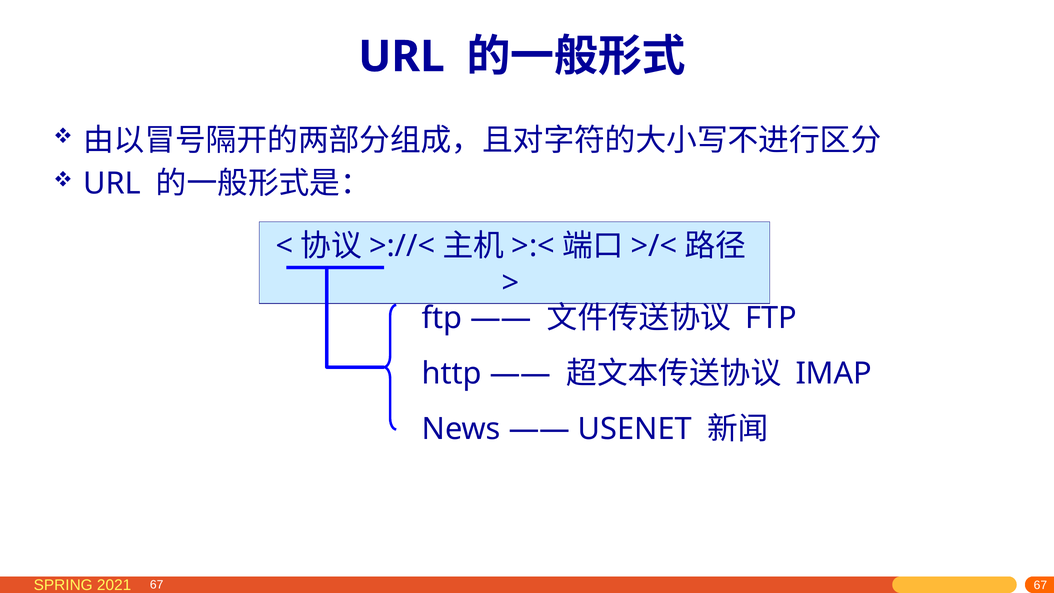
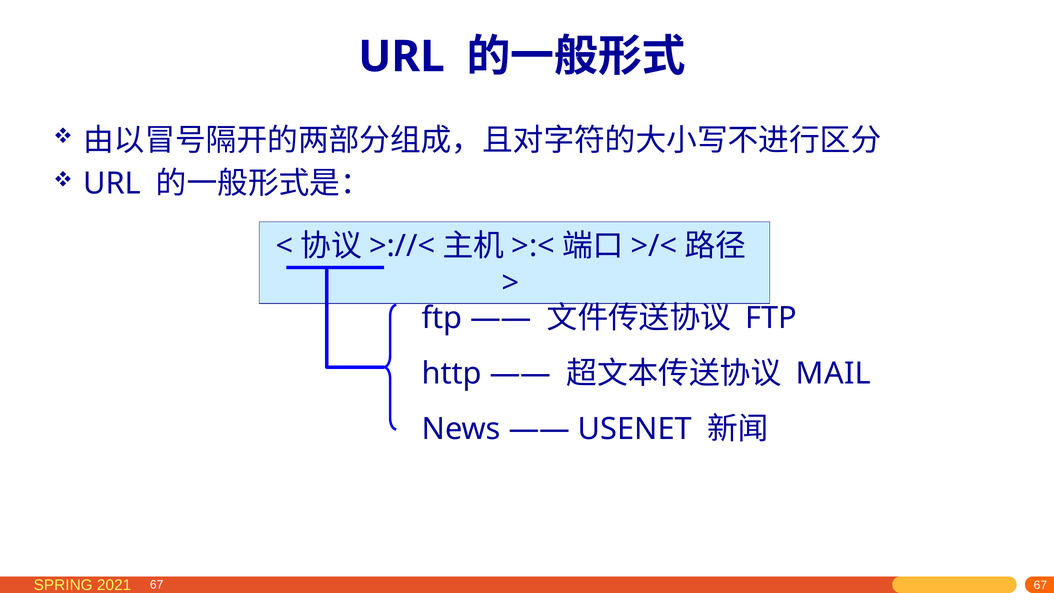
IMAP: IMAP -> MAIL (833, 374)
